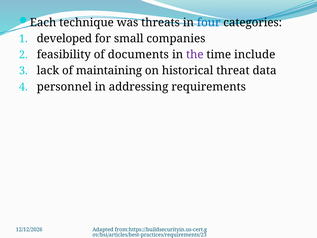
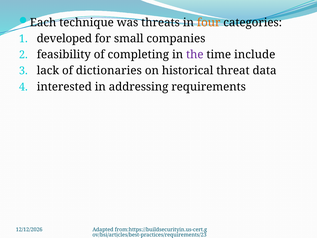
four colour: blue -> orange (209, 22)
documents: documents -> completing (138, 55)
maintaining: maintaining -> dictionaries (109, 71)
personnel: personnel -> interested (64, 87)
